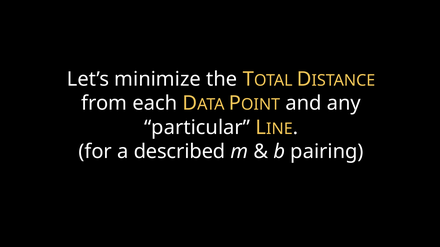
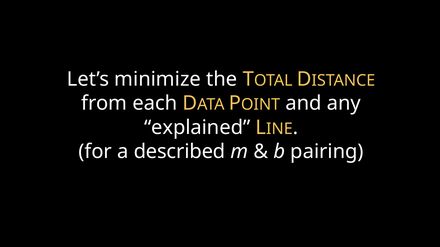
particular: particular -> explained (197, 128)
